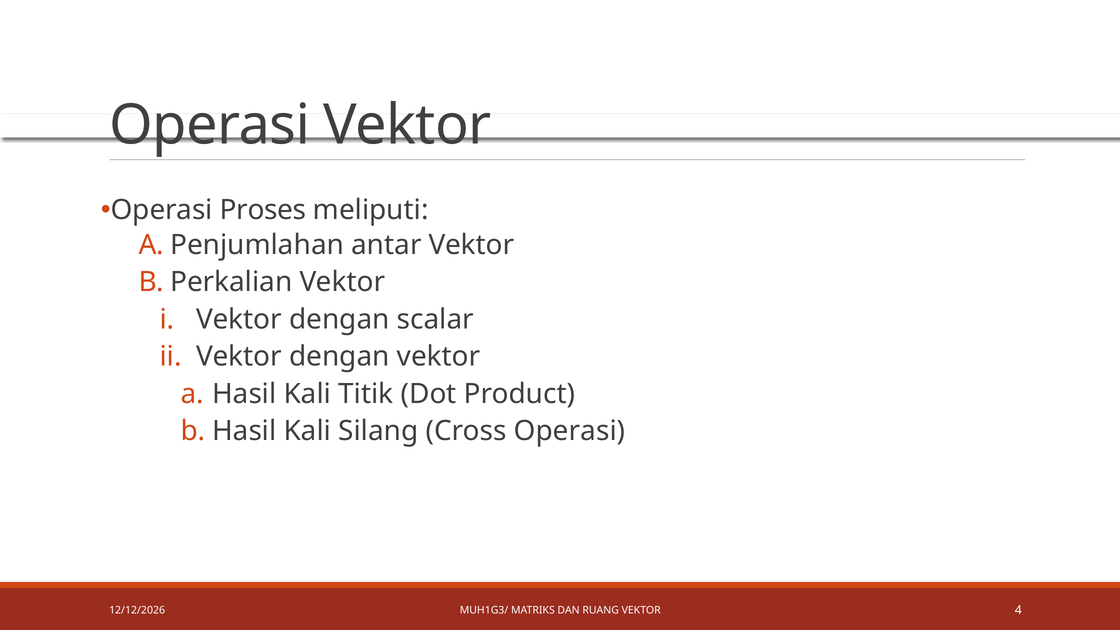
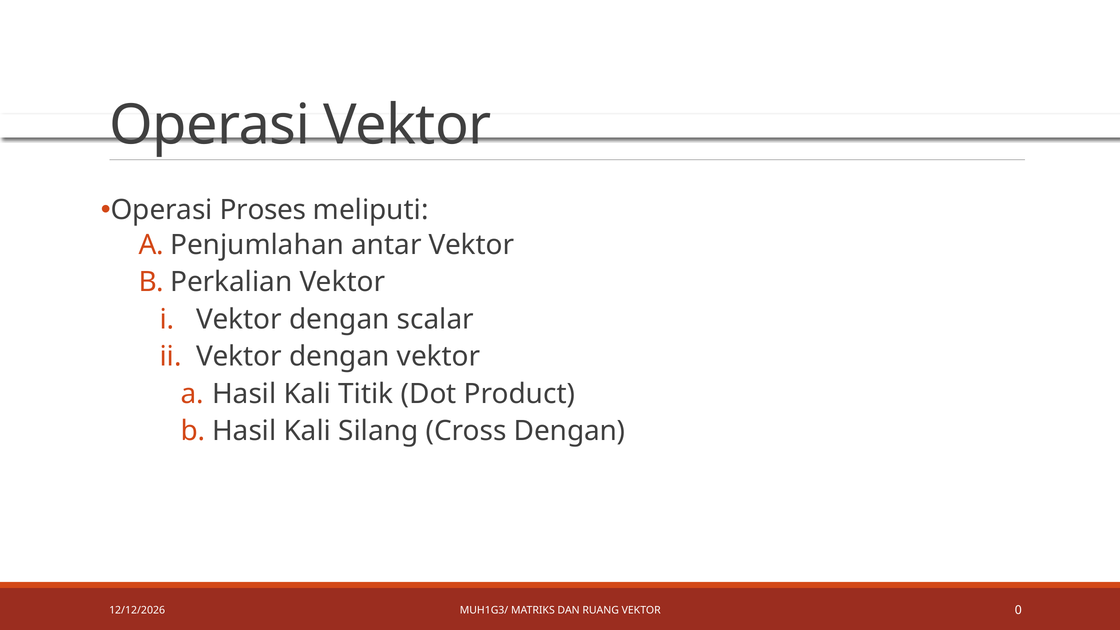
Cross Operasi: Operasi -> Dengan (570, 431)
4: 4 -> 0 (1018, 610)
